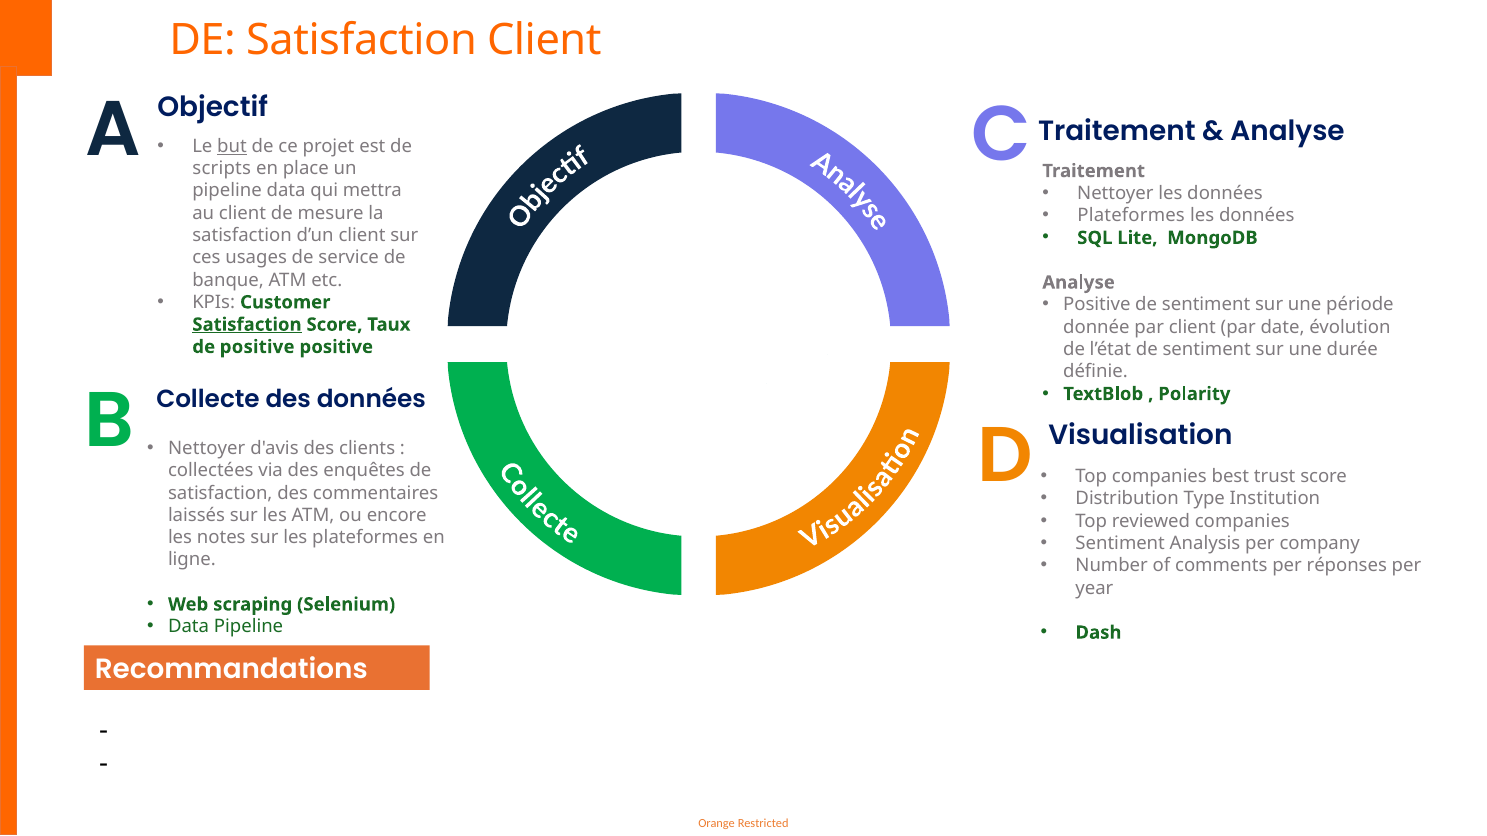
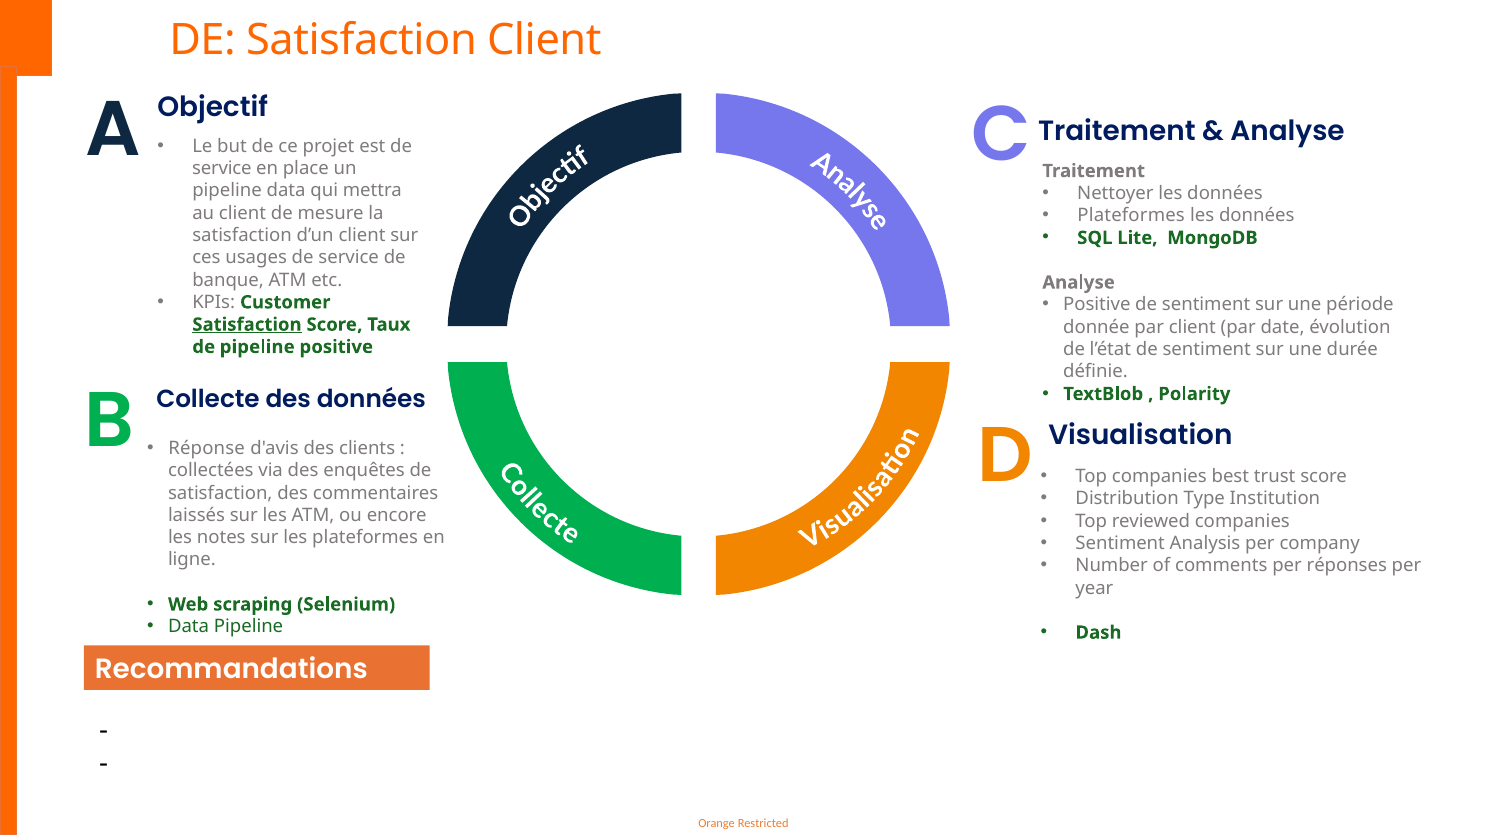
but underline: present -> none (232, 146)
scripts: scripts -> service (222, 169)
de positive: positive -> pipeline (257, 347)
Nettoyer: Nettoyer -> Réponse (207, 449)
